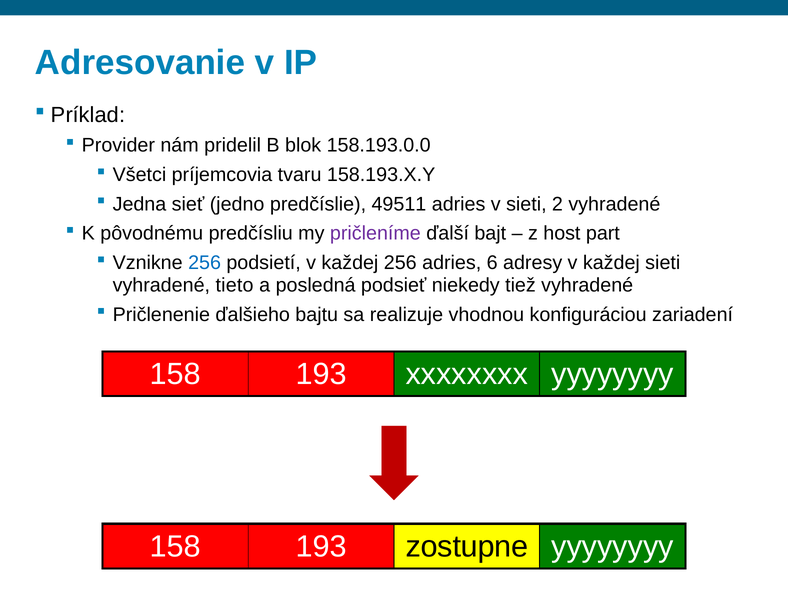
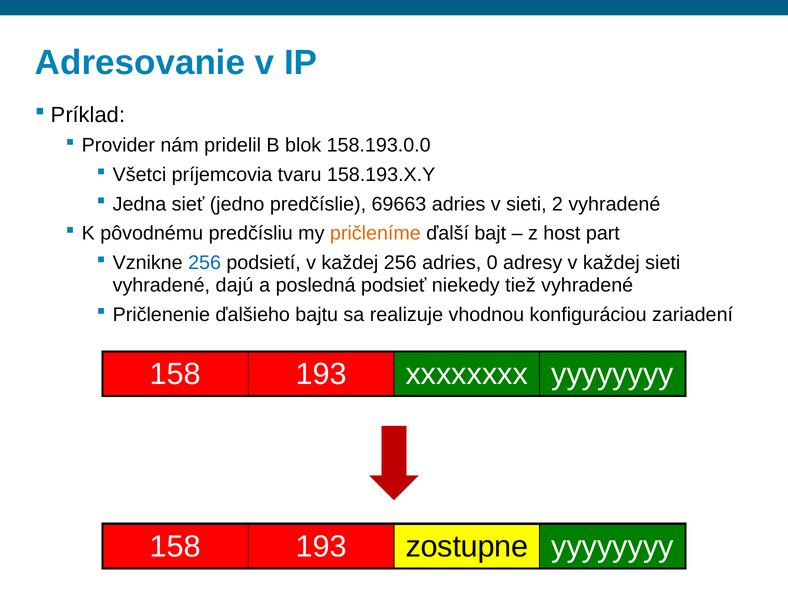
49511: 49511 -> 69663 (399, 204)
pričleníme colour: purple -> orange (375, 233)
6: 6 -> 0 (492, 263)
tieto: tieto -> dajú (235, 285)
